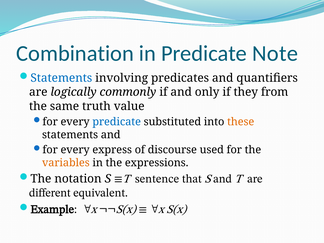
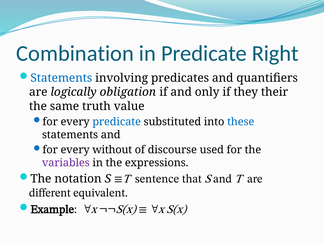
Note: Note -> Right (275, 54)
commonly: commonly -> obligation (128, 92)
from: from -> their (275, 92)
these colour: orange -> blue (241, 122)
express: express -> without (112, 150)
variables colour: orange -> purple (66, 163)
